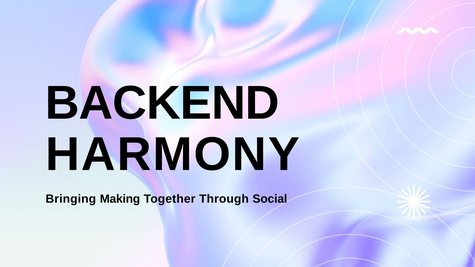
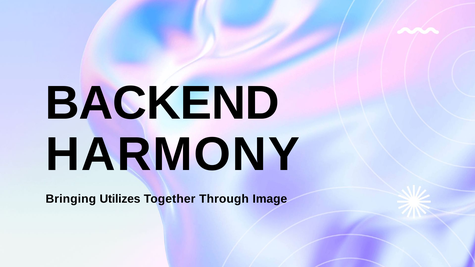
Making: Making -> Utilizes (120, 199)
Social: Social -> Image (270, 199)
